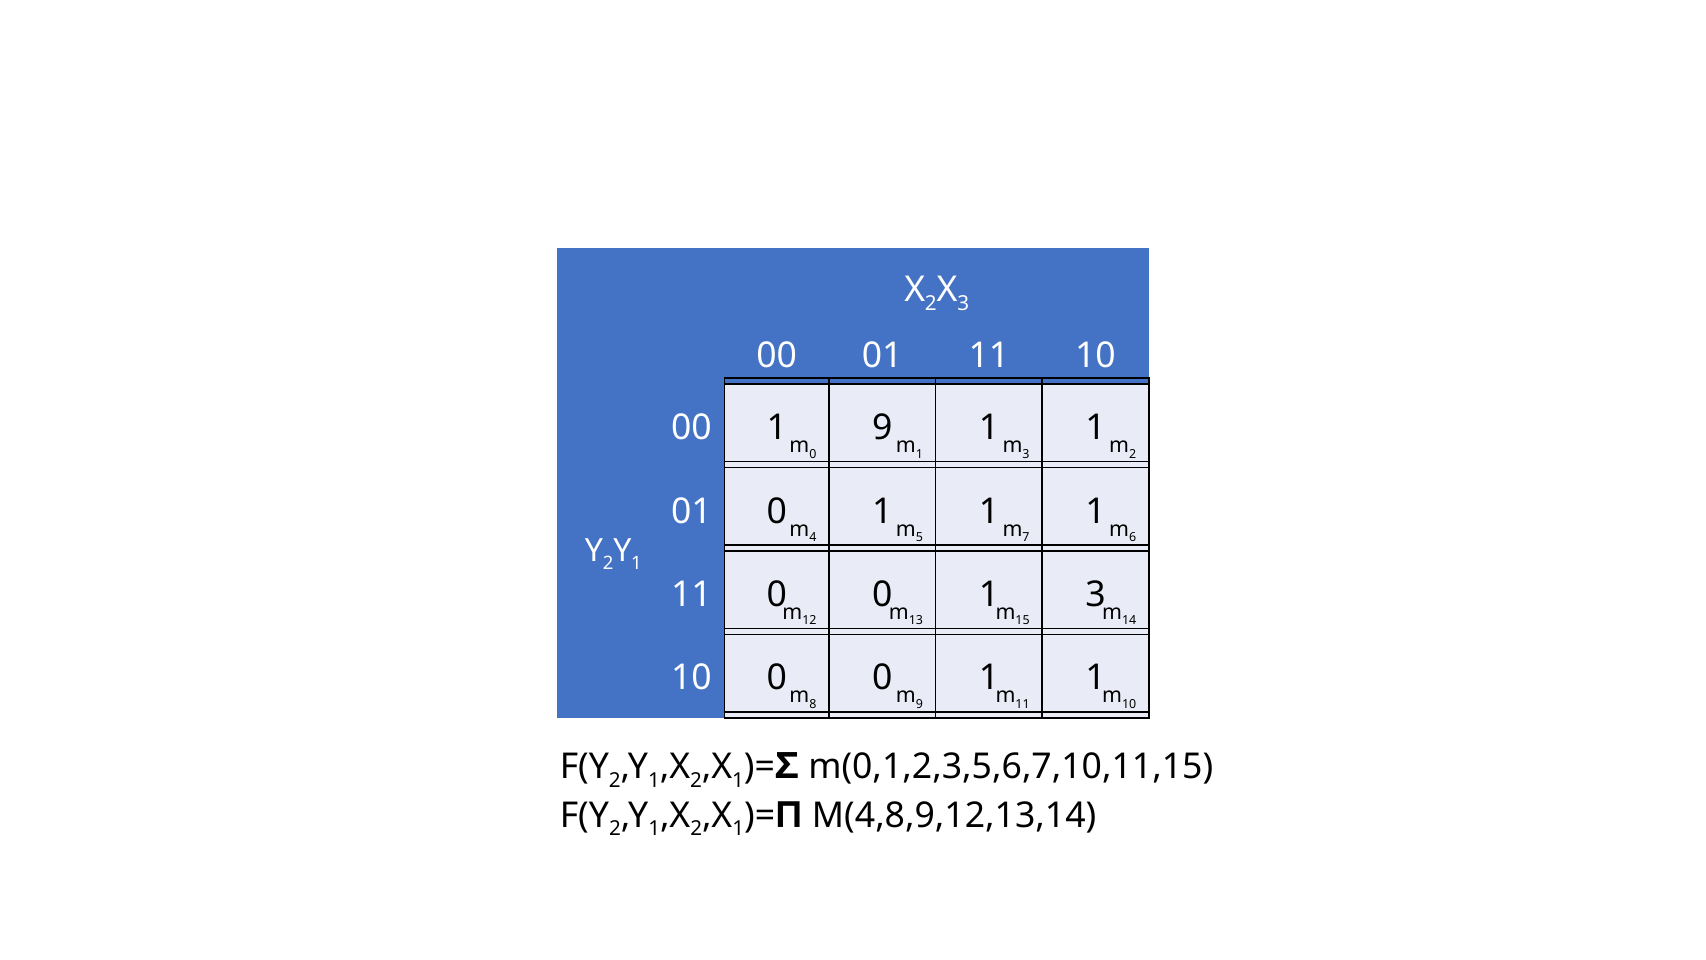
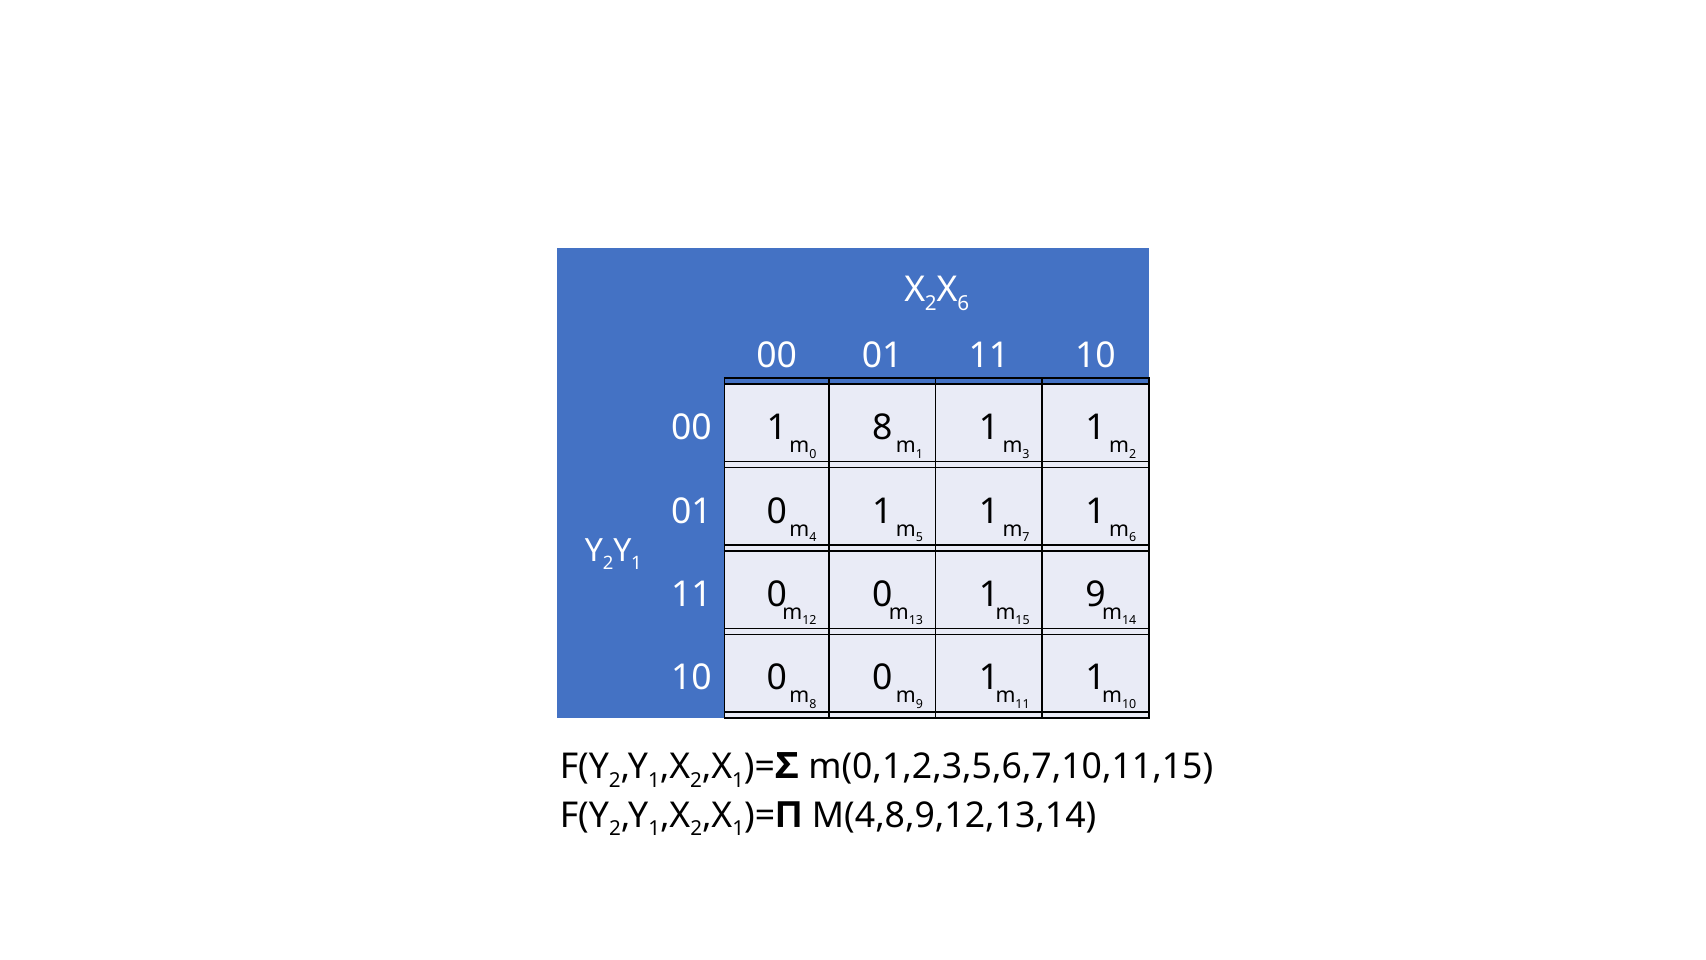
3: 3 -> 6 (963, 303)
1 9: 9 -> 8 (882, 428)
1 3: 3 -> 9 (1096, 595)
